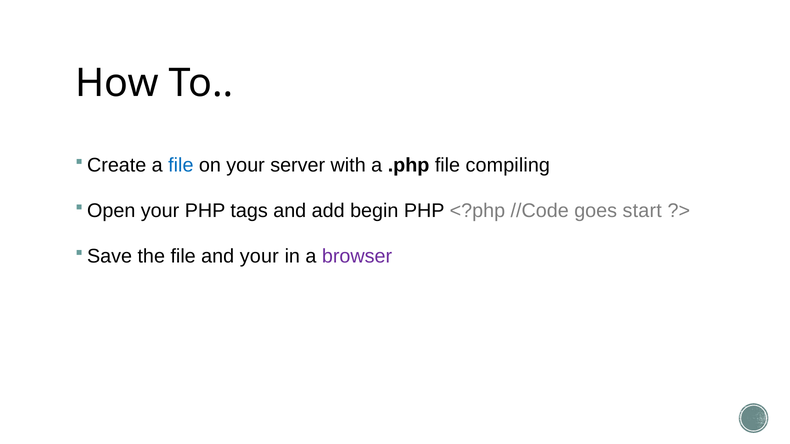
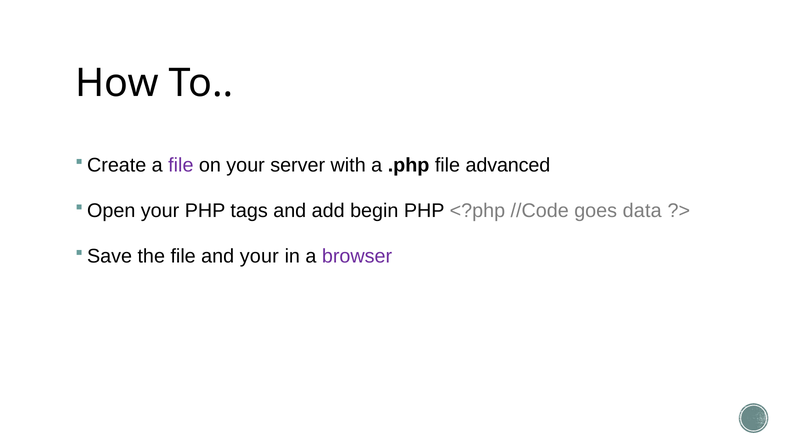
file colour: blue -> purple (181, 166)
compiling: compiling -> advanced (508, 166)
start: start -> data (642, 211)
